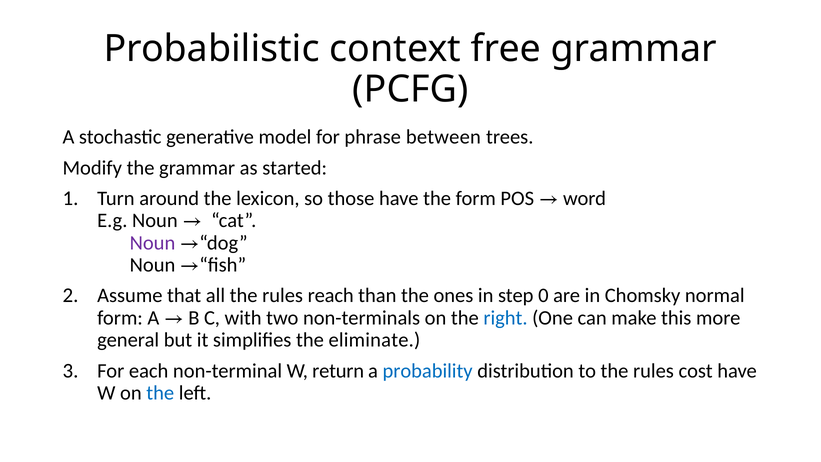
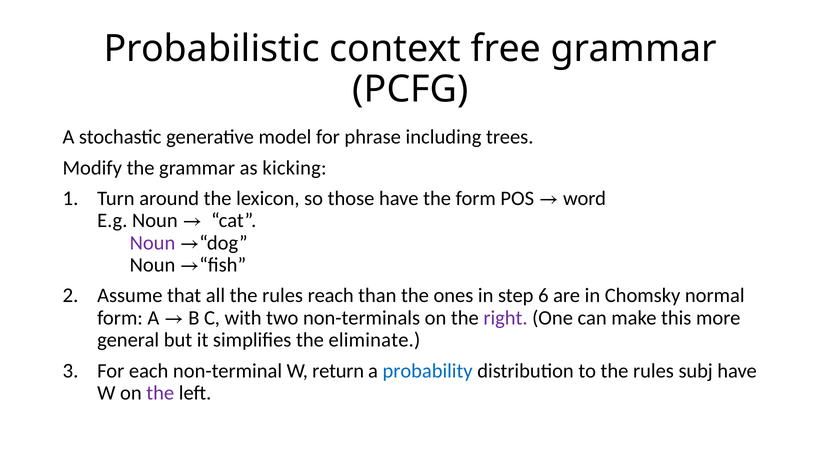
between: between -> including (443, 137)
started: started -> kicking (295, 168)
0: 0 -> 6 (543, 296)
right colour: blue -> purple (505, 318)
cost: cost -> subj (696, 371)
the colour: blue -> purple (160, 393)
